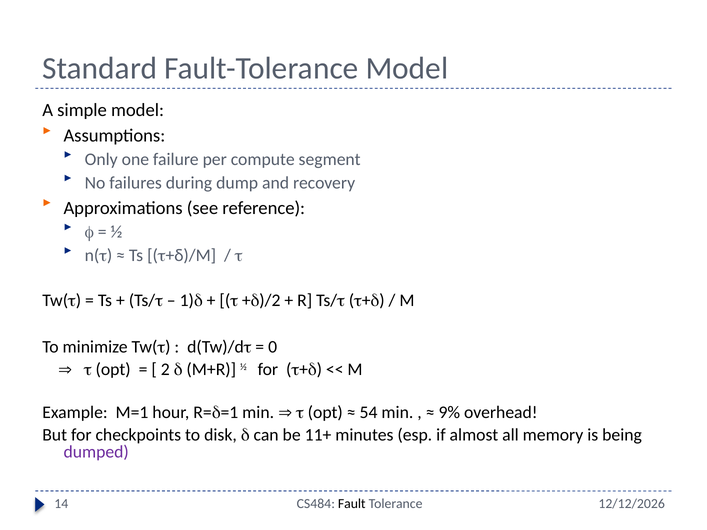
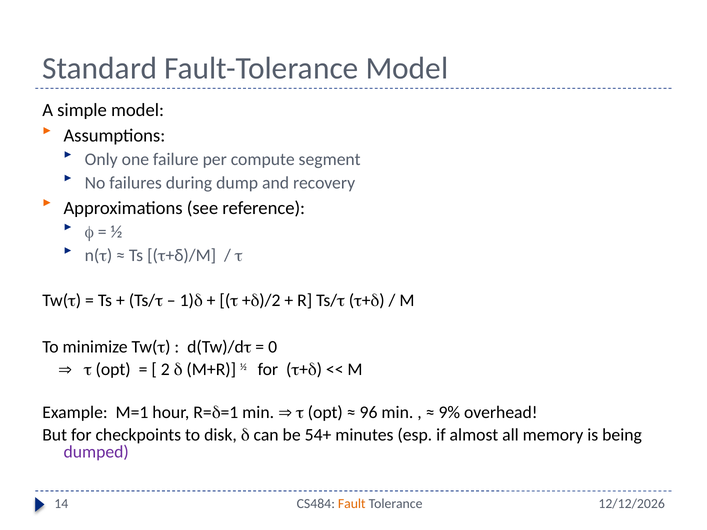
54: 54 -> 96 (369, 413)
11+: 11+ -> 54+ (318, 435)
Fault colour: black -> orange (352, 504)
